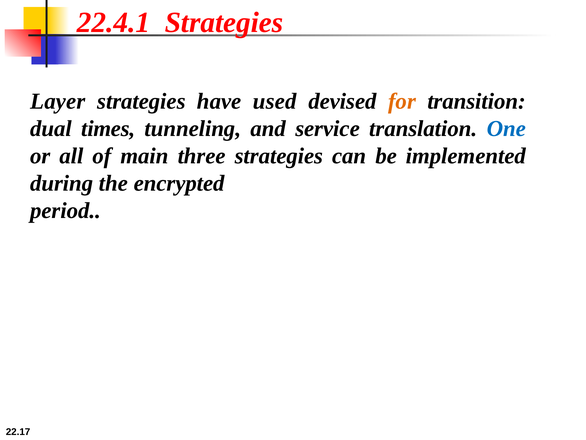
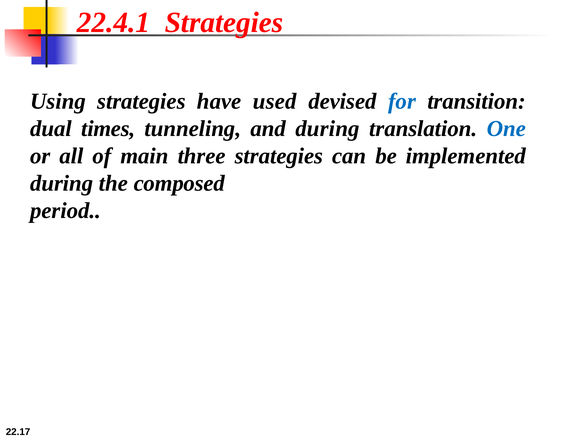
Layer: Layer -> Using (58, 101)
for colour: orange -> blue (402, 101)
and service: service -> during (327, 128)
encrypted: encrypted -> composed (179, 183)
